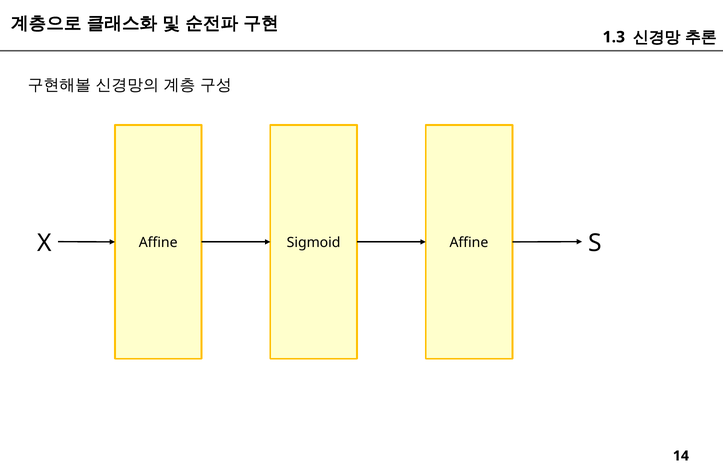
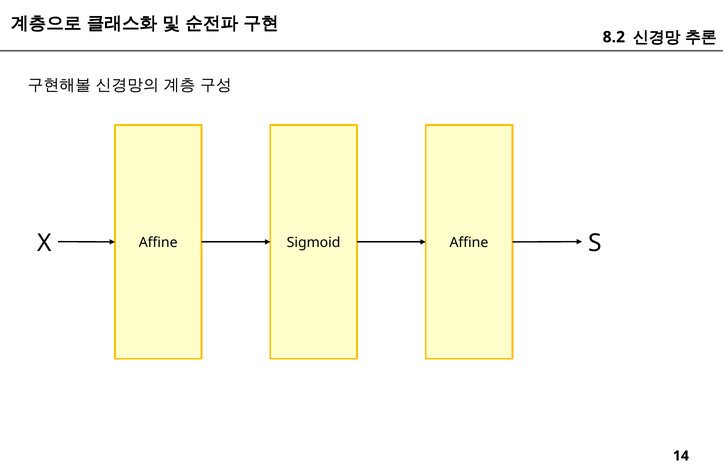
1.3: 1.3 -> 8.2 (614, 37)
